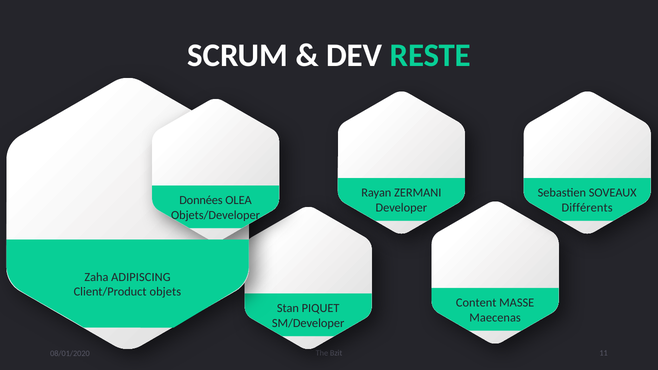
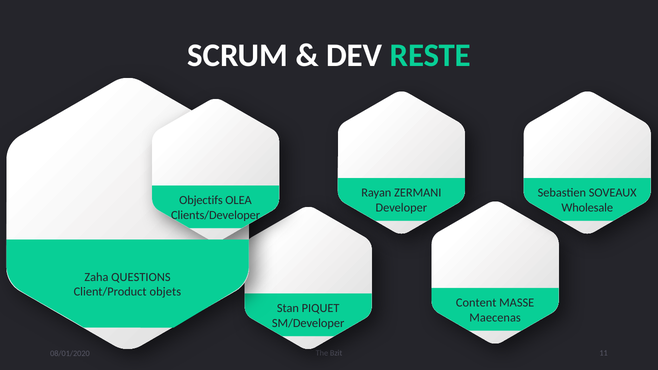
Données: Données -> Objectifs (201, 200)
Différents: Différents -> Wholesale (587, 208)
Objets/Developer: Objets/Developer -> Clients/Developer (216, 215)
ADIPISCING: ADIPISCING -> QUESTIONS (141, 277)
